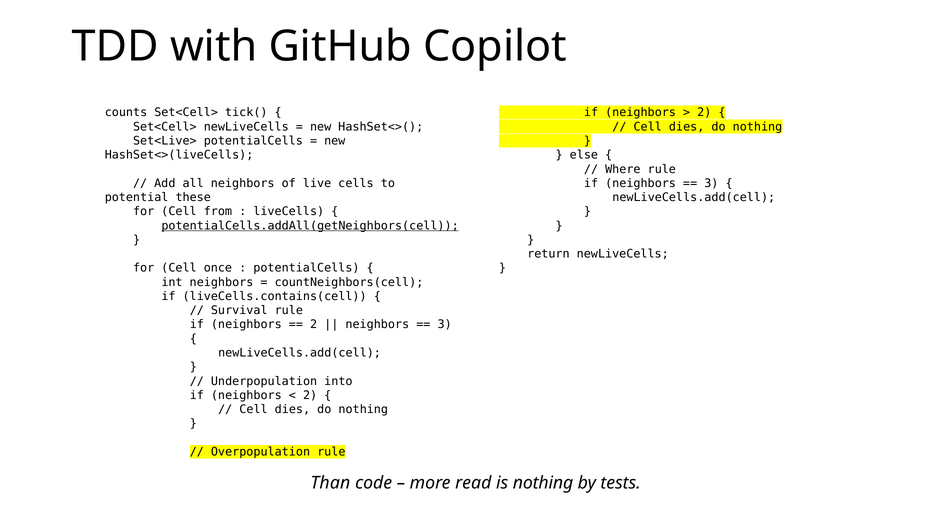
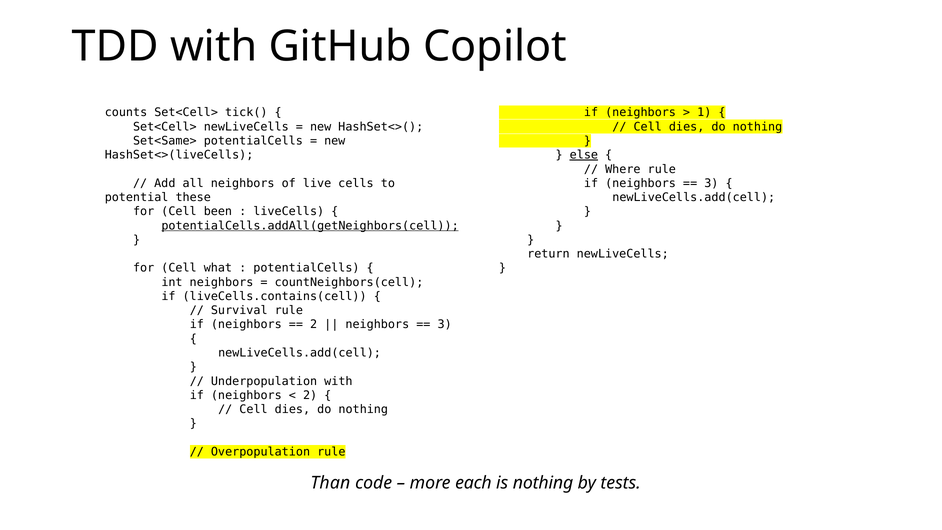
2: 2 -> 1 (704, 113)
Set<Live>: Set<Live> -> Set<Same> (165, 141)
else underline: none -> present (584, 155)
from: from -> been (218, 211)
once: once -> what (218, 268)
Underpopulation into: into -> with (338, 381)
read: read -> each (473, 483)
